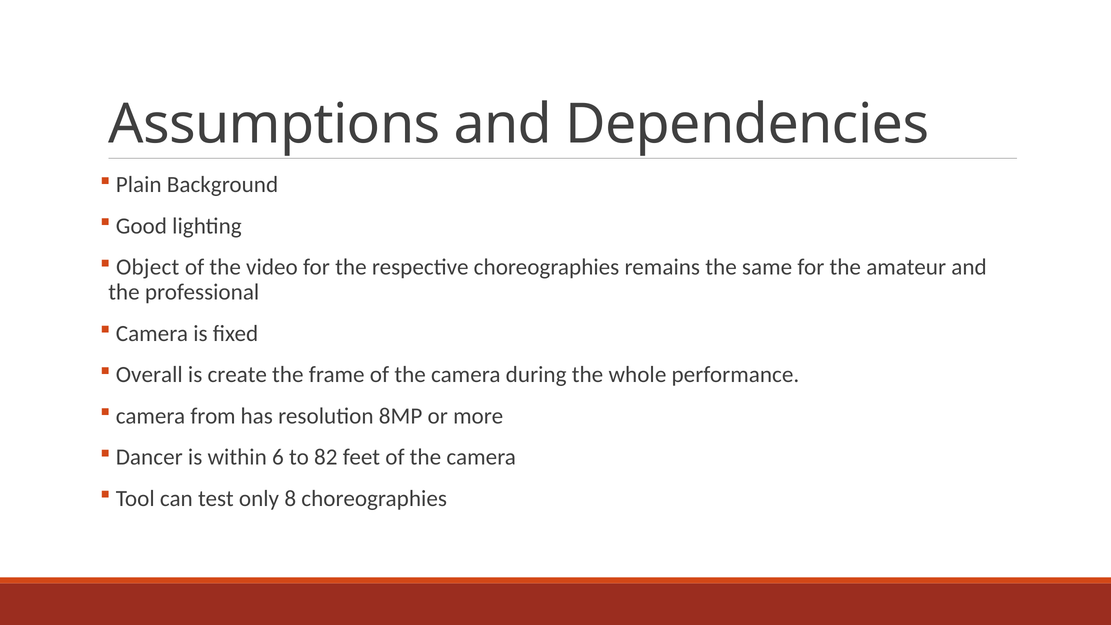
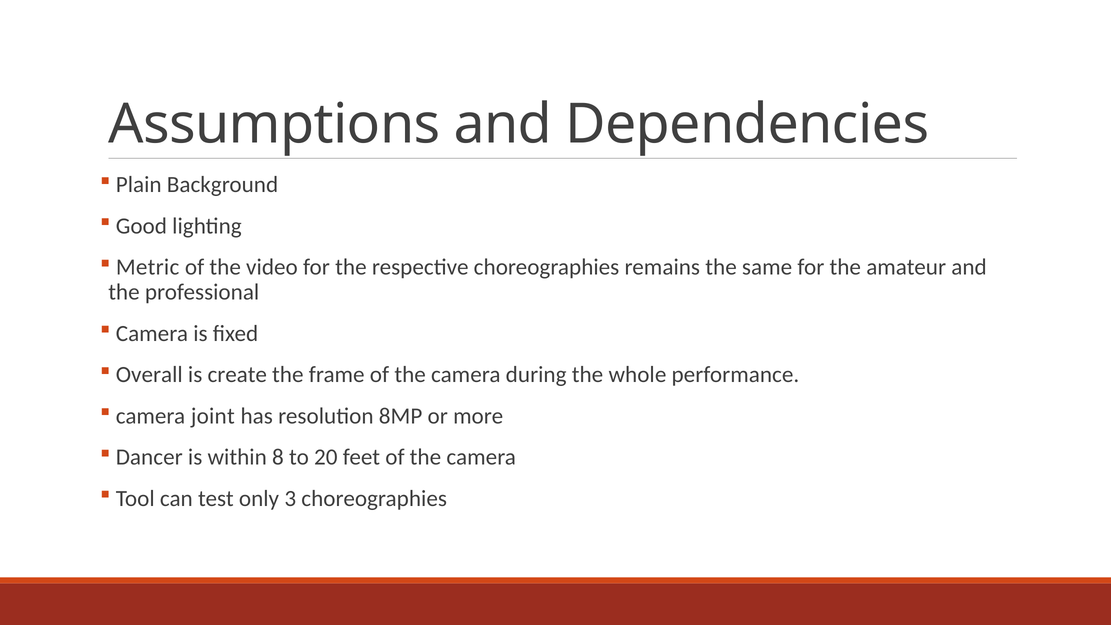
Object: Object -> Metric (148, 267)
from: from -> joint (213, 416)
6: 6 -> 8 (278, 457)
82: 82 -> 20 (326, 457)
8: 8 -> 3 (290, 498)
